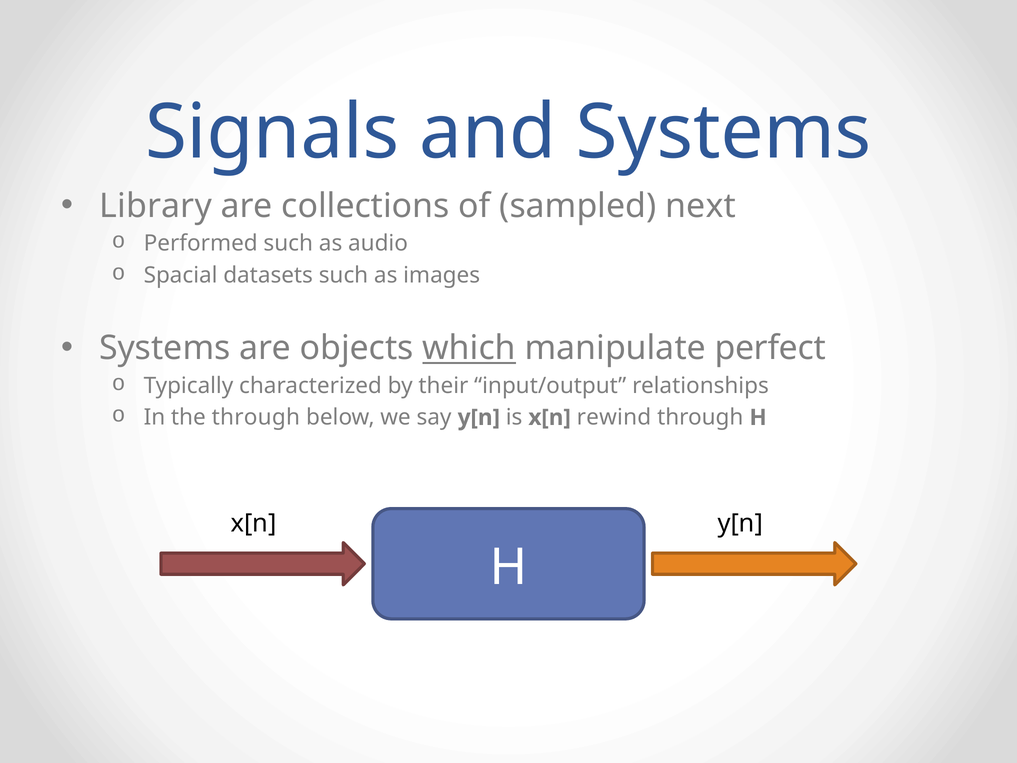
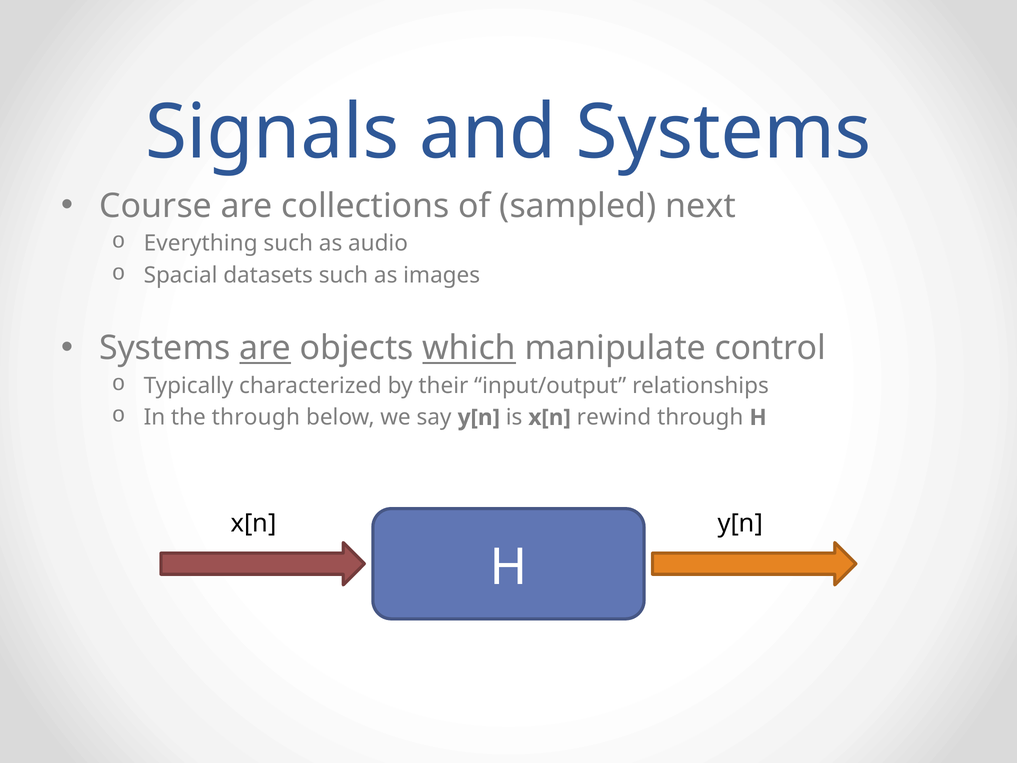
Library: Library -> Course (156, 206)
Performed: Performed -> Everything (201, 243)
are underline: none -> present (265, 348)
perfect: perfect -> control (770, 348)
